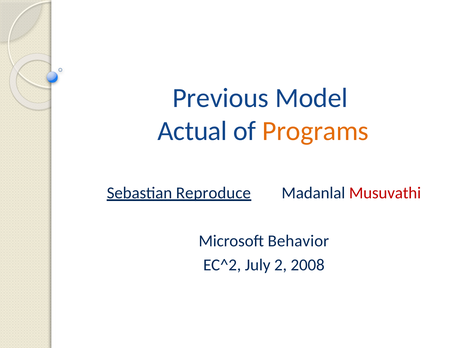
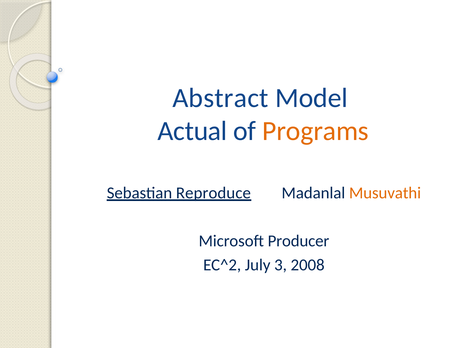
Previous: Previous -> Abstract (220, 98)
Musuvathi colour: red -> orange (385, 193)
Behavior: Behavior -> Producer (298, 241)
2: 2 -> 3 (281, 265)
